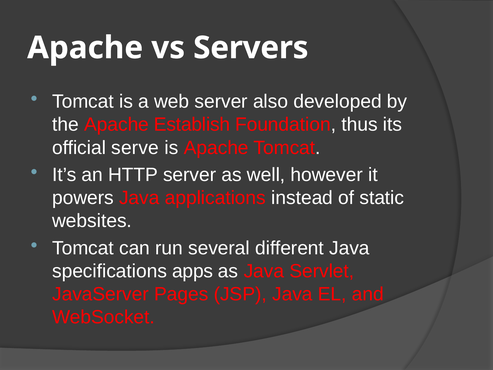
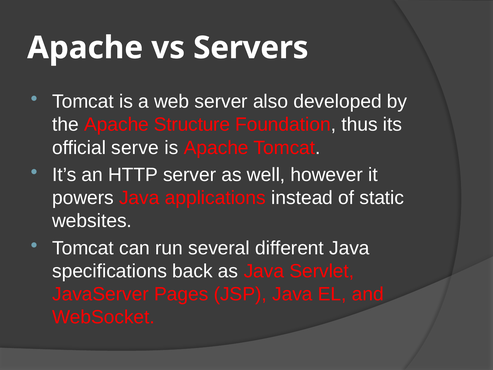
Establish: Establish -> Structure (192, 125)
apps: apps -> back (192, 271)
